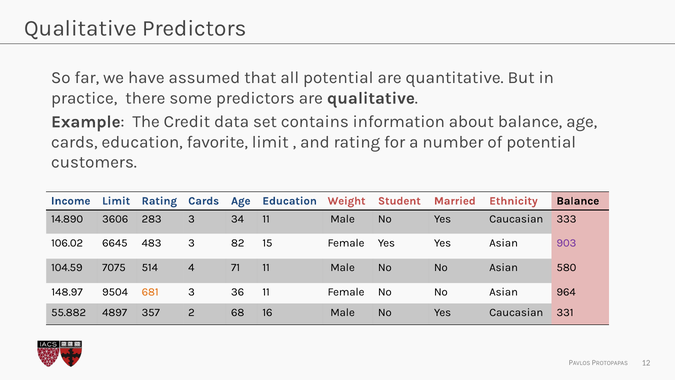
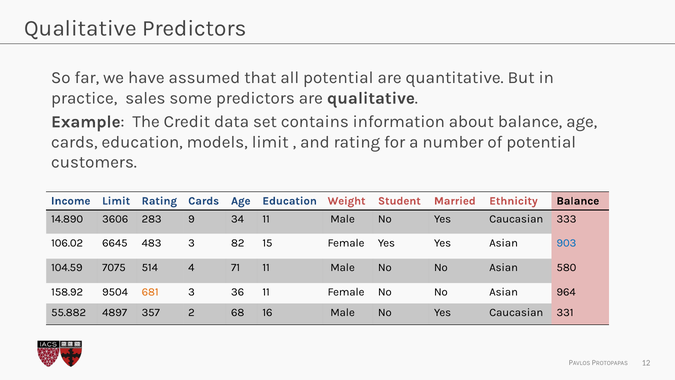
there: there -> sales (145, 98)
favorite: favorite -> models (217, 142)
283 3: 3 -> 9 (192, 219)
903 colour: purple -> blue (566, 243)
148.97: 148.97 -> 158.92 (67, 292)
